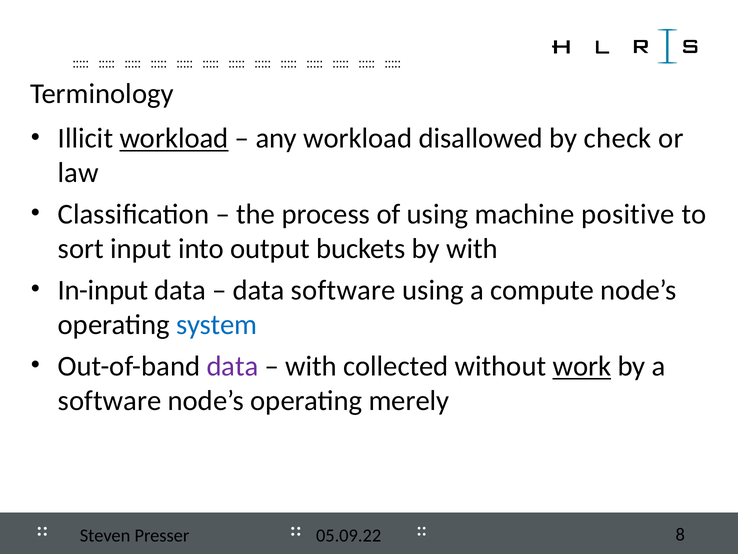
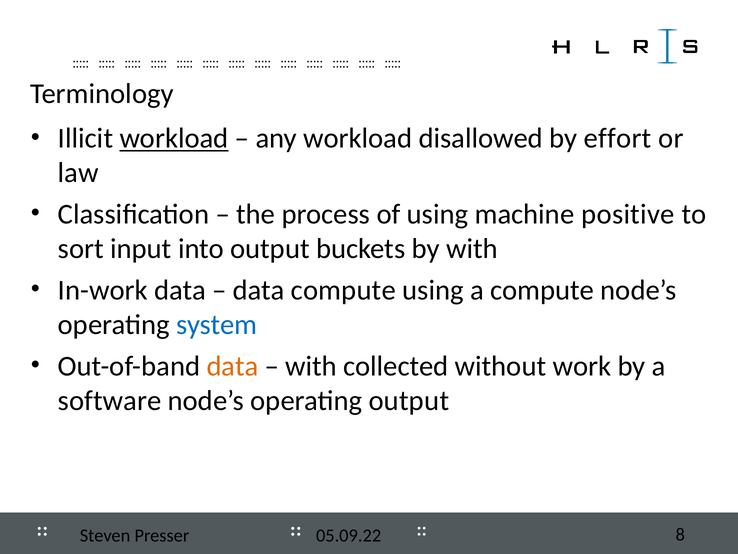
check: check -> effort (618, 138)
In-input: In-input -> In-work (103, 290)
data software: software -> compute (343, 290)
data colour: purple -> orange (232, 366)
work underline: present -> none (582, 366)
operating merely: merely -> output (409, 400)
